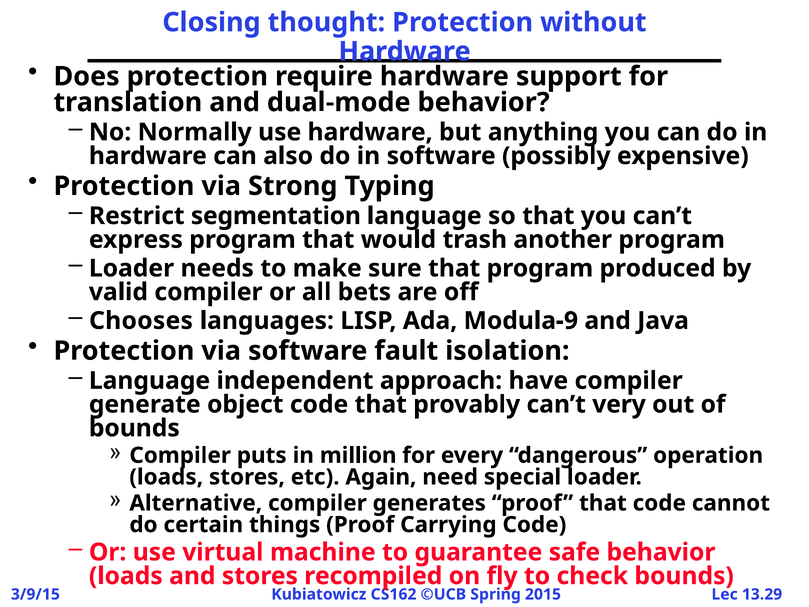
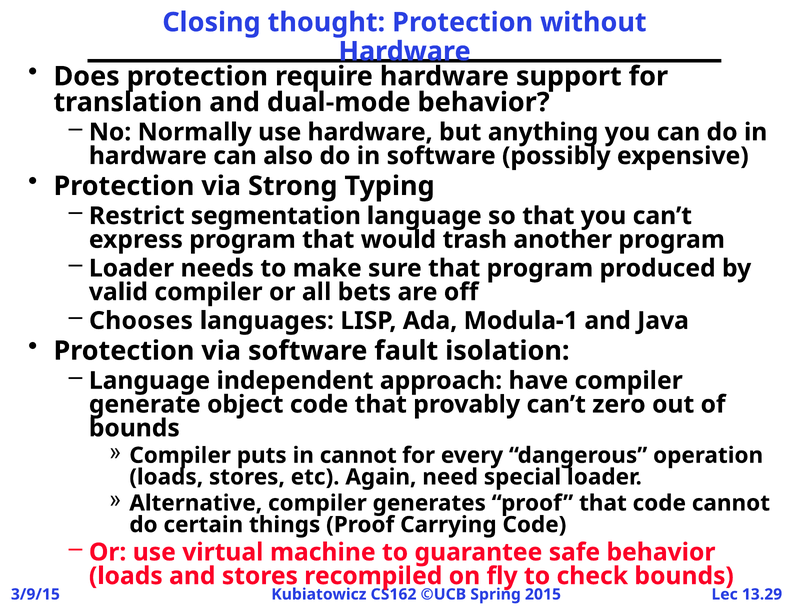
Modula-9: Modula-9 -> Modula-1 (521, 321)
very: very -> zero (619, 404)
in million: million -> cannot (358, 455)
